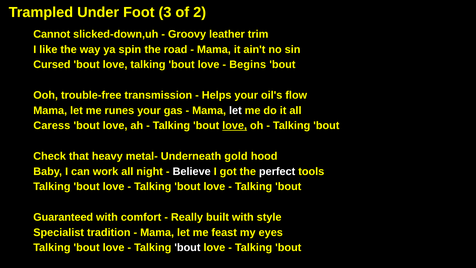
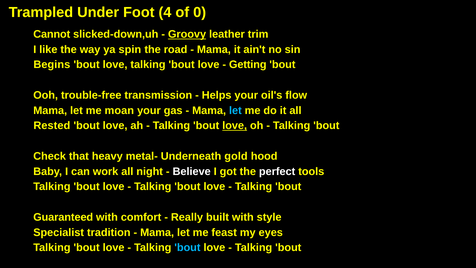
3: 3 -> 4 (165, 12)
2: 2 -> 0 (200, 12)
Groovy underline: none -> present (187, 34)
Cursed: Cursed -> Begins (52, 65)
Begins: Begins -> Getting (248, 65)
runes: runes -> moan (119, 110)
let colour: white -> light blue (235, 110)
Caress: Caress -> Rested (52, 126)
bout colour: white -> light blue (187, 247)
